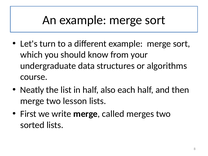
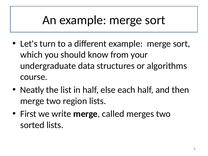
also: also -> else (108, 90)
lesson: lesson -> region (75, 101)
